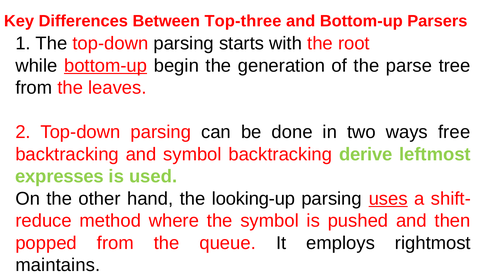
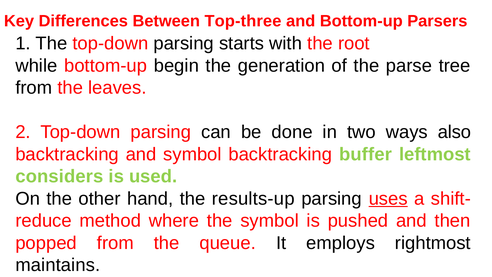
bottom-up underline: present -> none (106, 66)
free: free -> also (454, 132)
derive: derive -> buffer (366, 154)
expresses: expresses -> considers (59, 176)
looking-up: looking-up -> results-up (253, 198)
